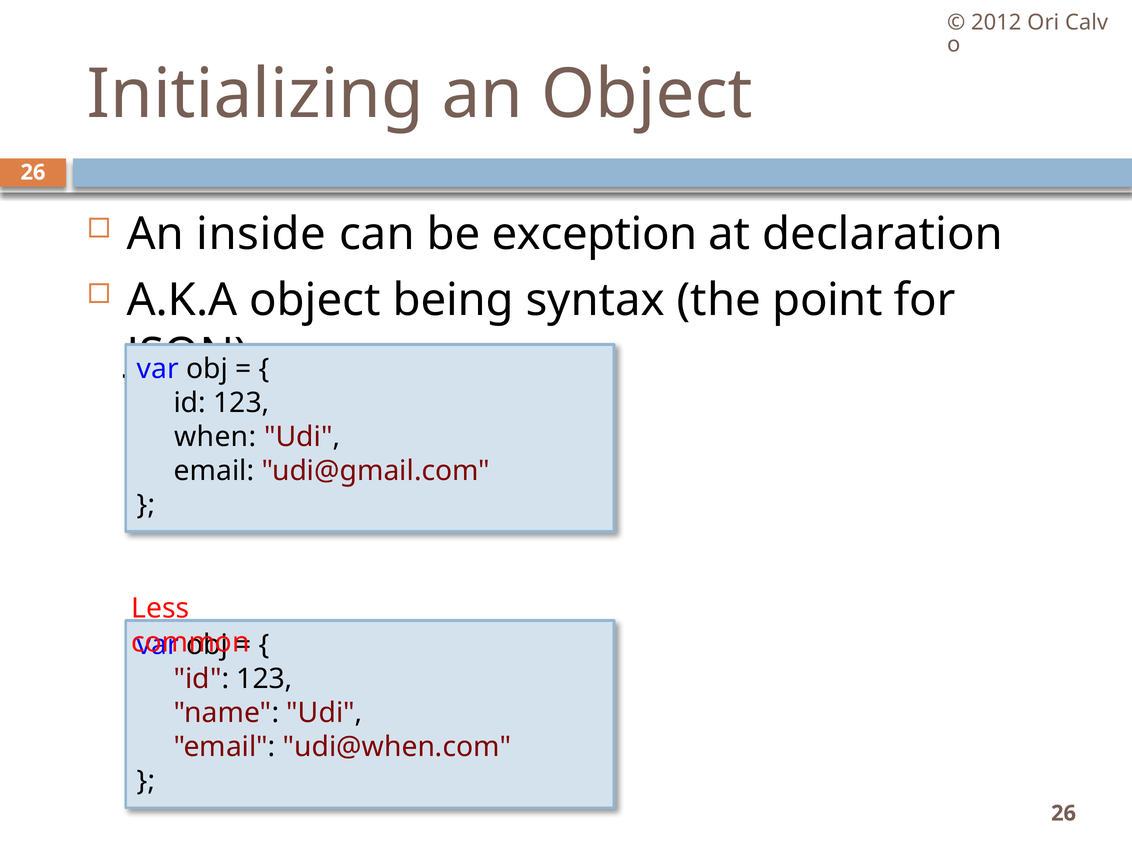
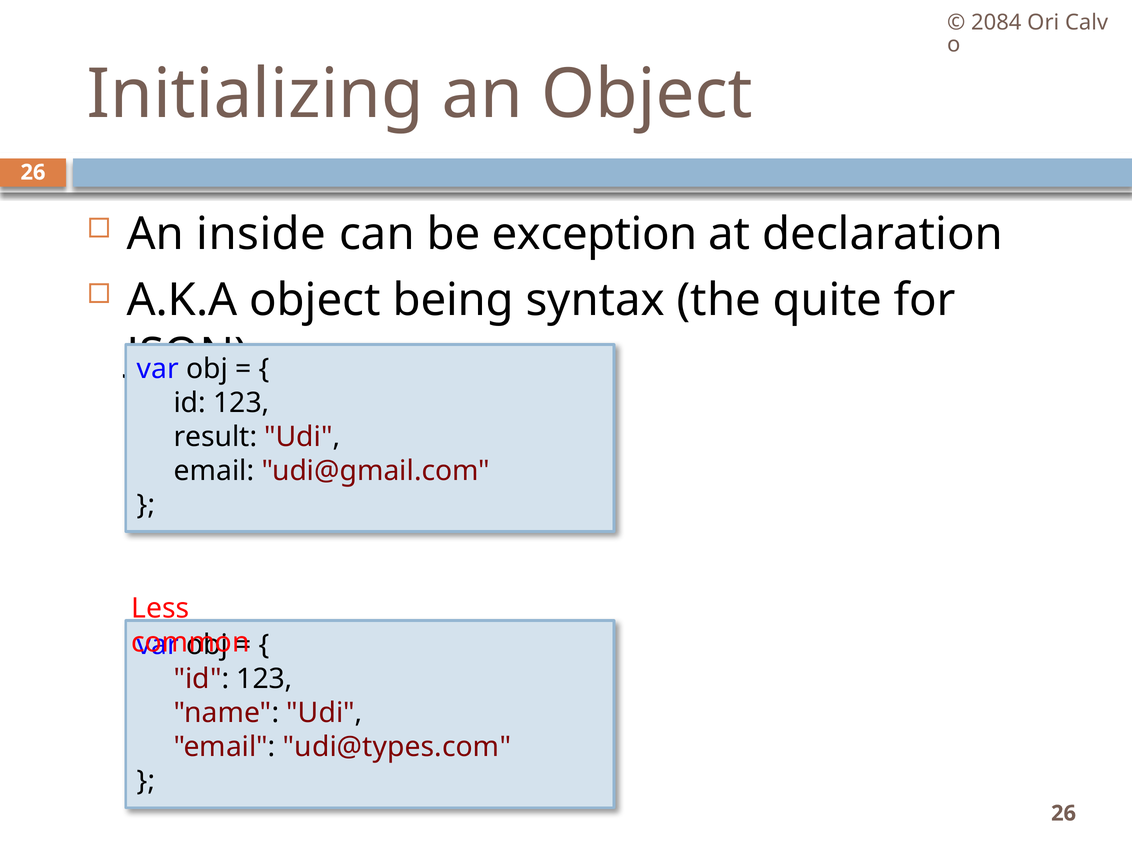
2012: 2012 -> 2084 (996, 22)
point: point -> quite (827, 300)
when: when -> result (215, 437)
udi@when.com: udi@when.com -> udi@types.com (397, 747)
